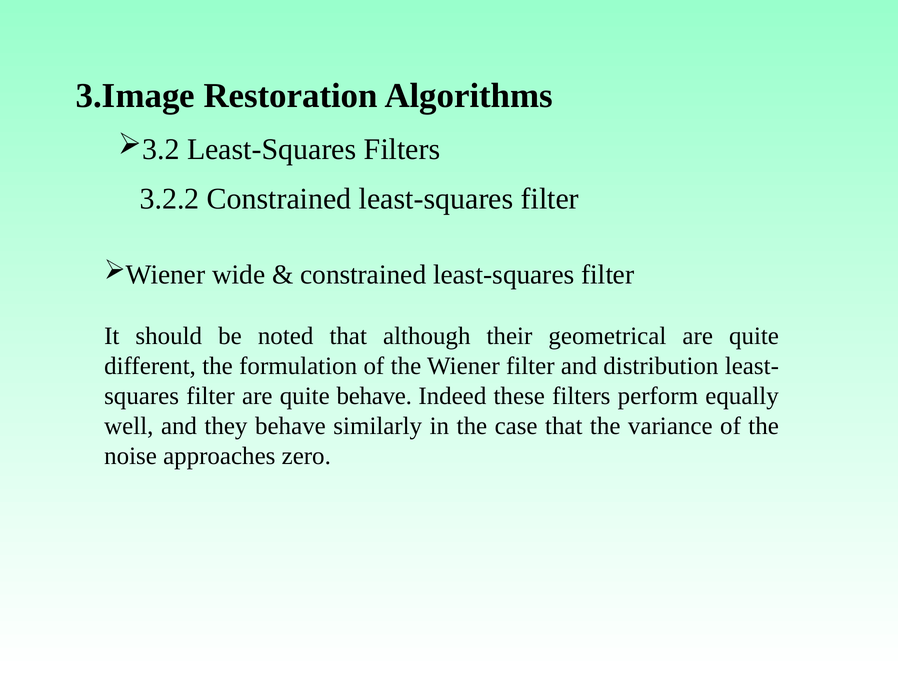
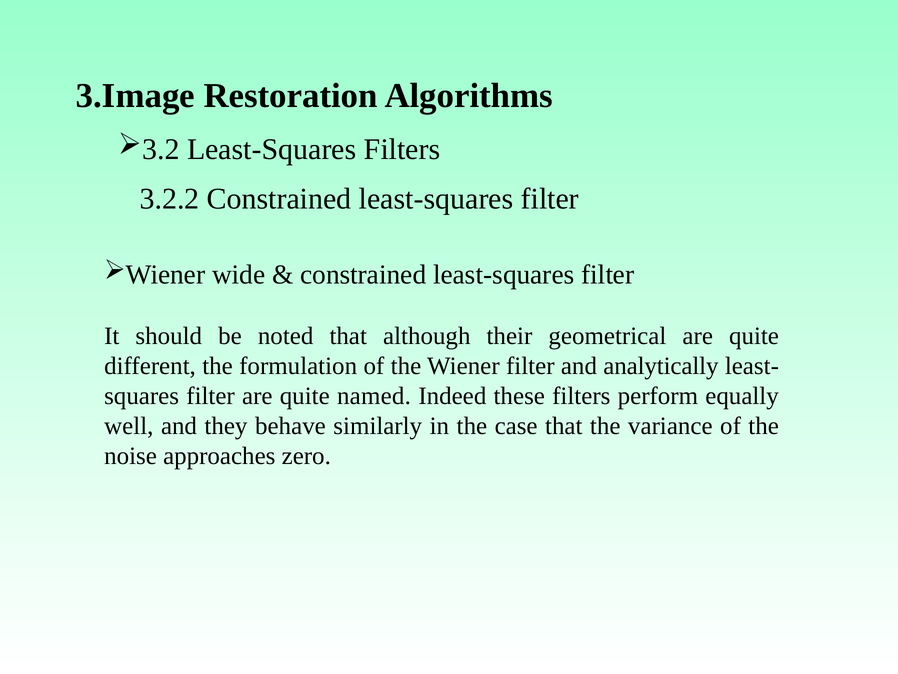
distribution: distribution -> analytically (661, 366)
quite behave: behave -> named (374, 396)
